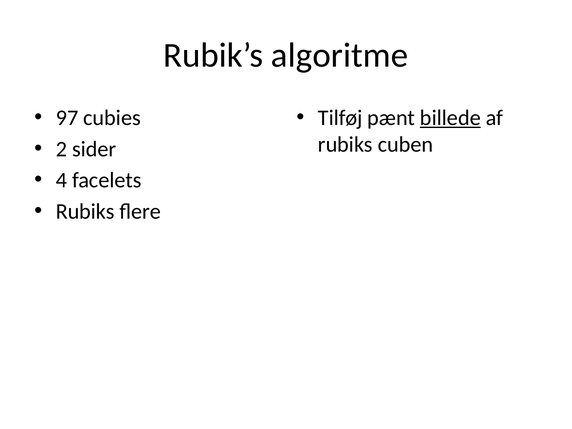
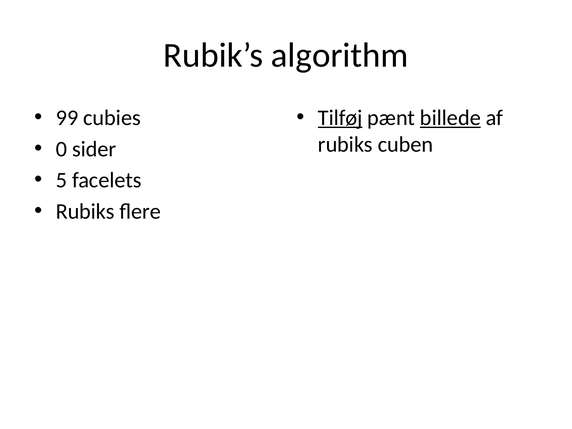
algoritme: algoritme -> algorithm (340, 55)
97: 97 -> 99 (67, 118)
Tilføj underline: none -> present (340, 118)
2: 2 -> 0 (61, 149)
4: 4 -> 5 (61, 180)
